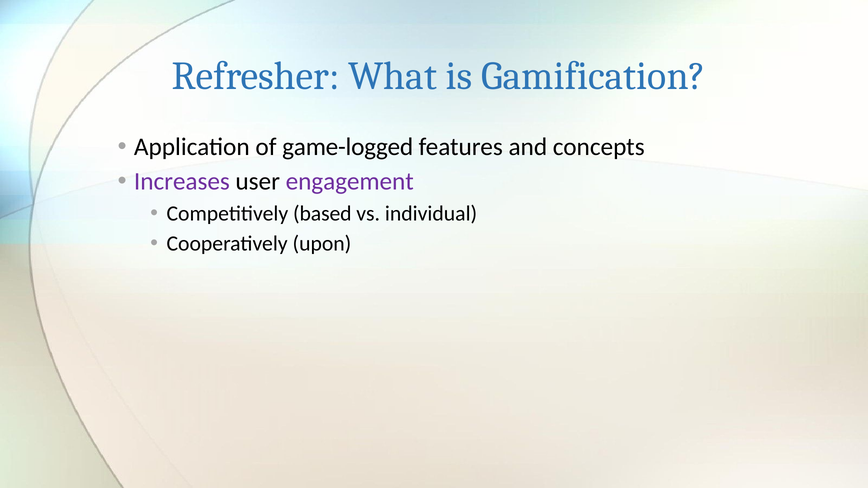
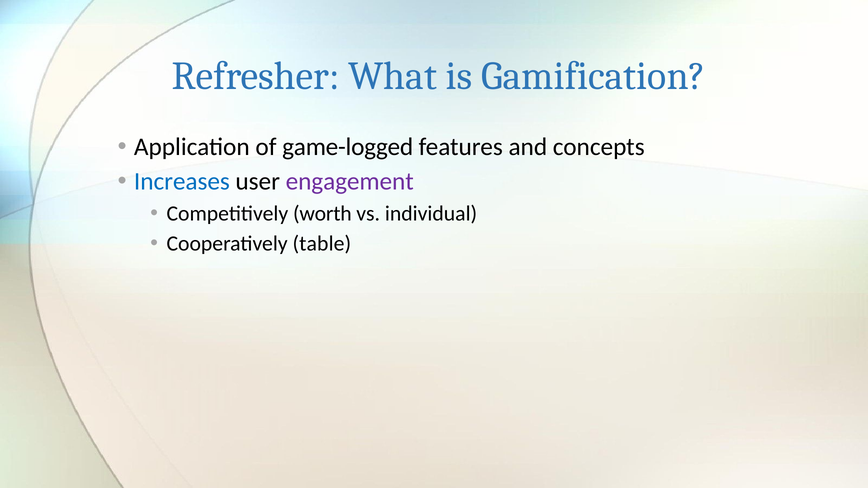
Increases colour: purple -> blue (182, 182)
based: based -> worth (322, 214)
upon: upon -> table (322, 244)
